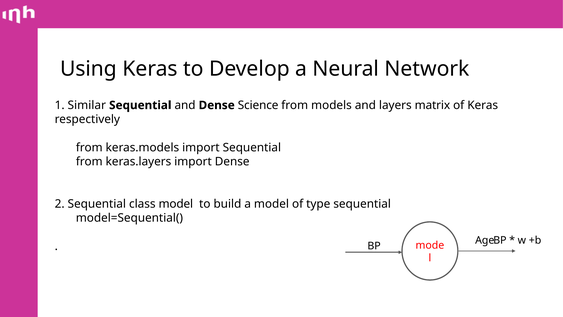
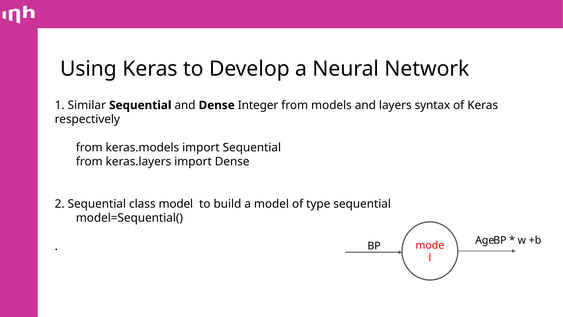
Science: Science -> Integer (258, 105)
matrix: matrix -> syntax (432, 105)
